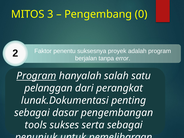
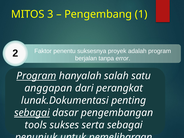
0: 0 -> 1 (141, 14)
pelanggan: pelanggan -> anggapan (48, 88)
sebagai underline: none -> present (32, 113)
